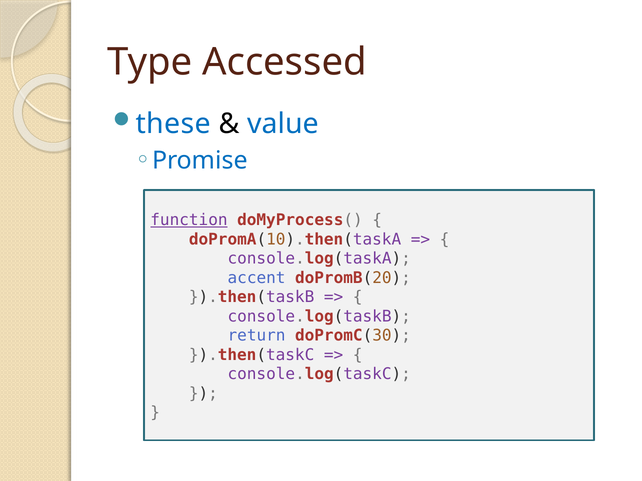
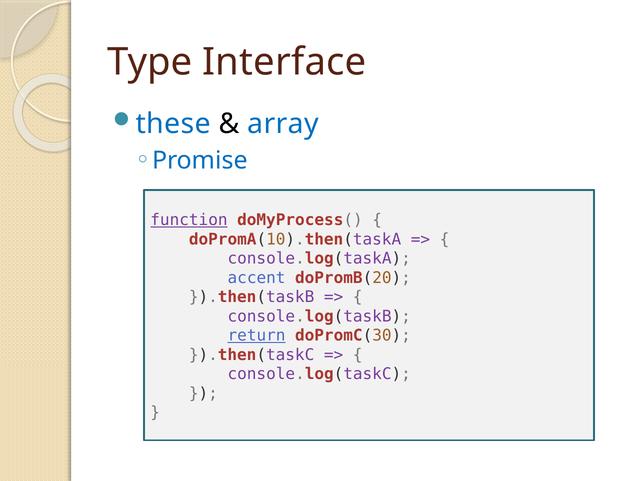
Accessed: Accessed -> Interface (284, 62)
value: value -> array (283, 124)
return underline: none -> present (257, 336)
